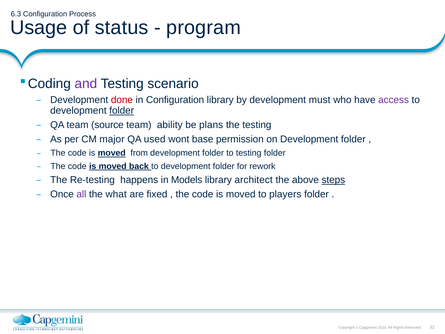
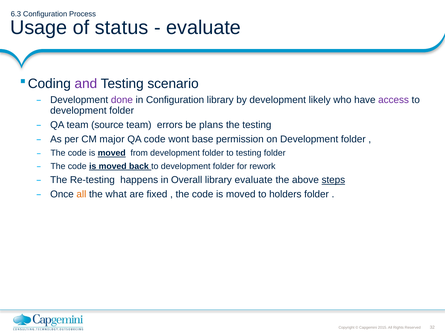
program: program -> evaluate (204, 28)
done colour: red -> purple (122, 100)
must: must -> likely (320, 100)
folder underline: present -> none (122, 111)
ability: ability -> errors (170, 125)
QA used: used -> code (155, 139)
Models: Models -> Overall (187, 180)
library architect: architect -> evaluate (254, 180)
all colour: purple -> orange (81, 194)
players: players -> holders (285, 194)
